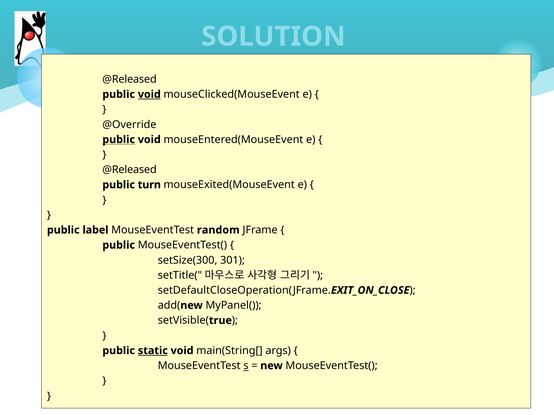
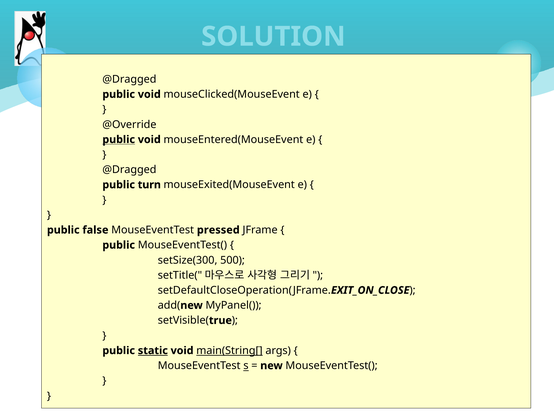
@Released: @Released -> @Dragged (129, 79)
void underline: present -> none (149, 94)
@Released: @Released -> @Dragged (129, 170)
label: label -> false (95, 230)
random: random -> pressed (218, 230)
301: 301 -> 500 (233, 260)
main(String[ underline: none -> present (229, 351)
